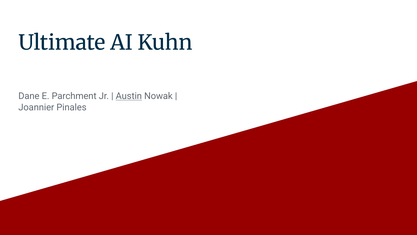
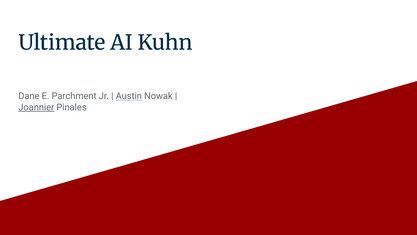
Joannier underline: none -> present (36, 107)
